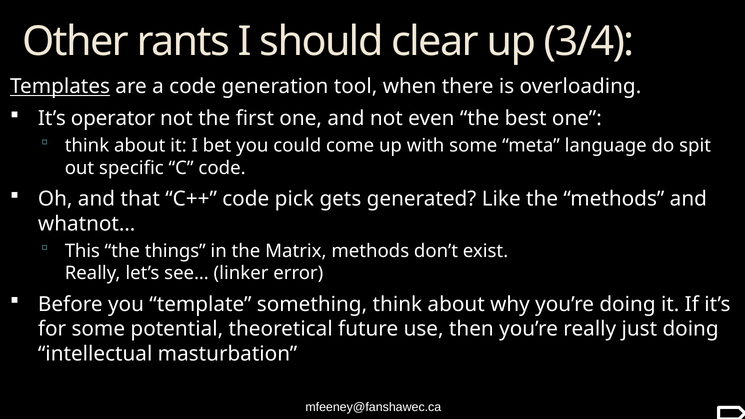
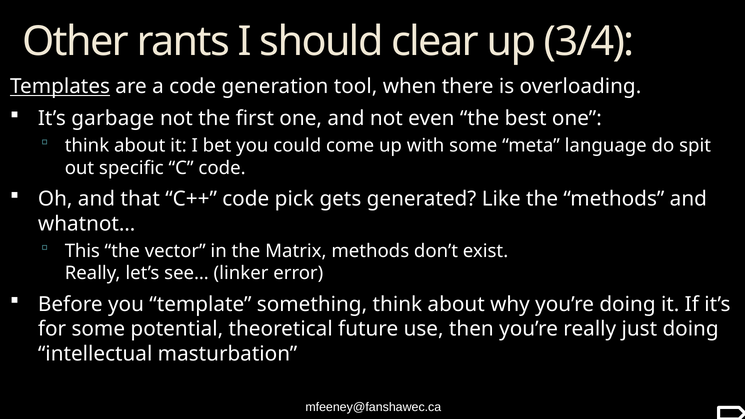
operator: operator -> garbage (113, 118)
things: things -> vector (175, 251)
